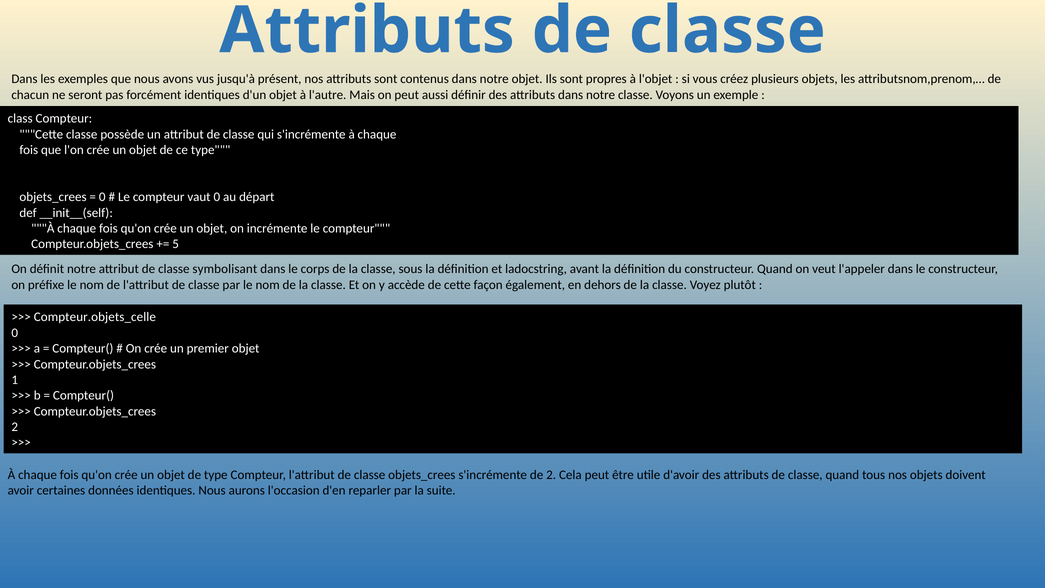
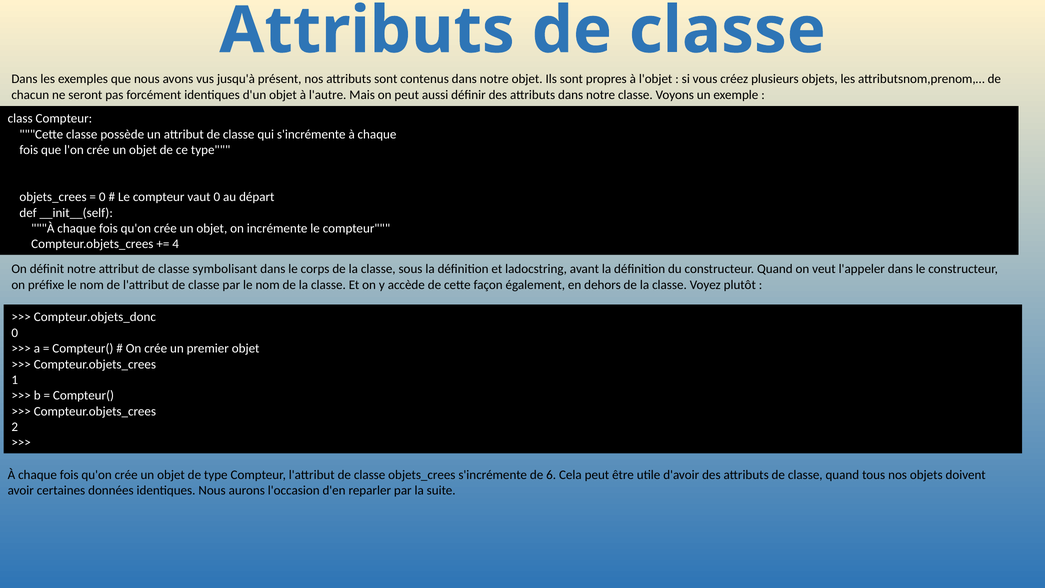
5: 5 -> 4 (176, 244)
Compteur.objets_celle: Compteur.objets_celle -> Compteur.objets_donc (95, 317)
de 2: 2 -> 6 (551, 475)
